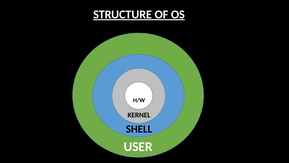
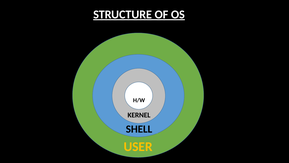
USER colour: white -> yellow (138, 146)
